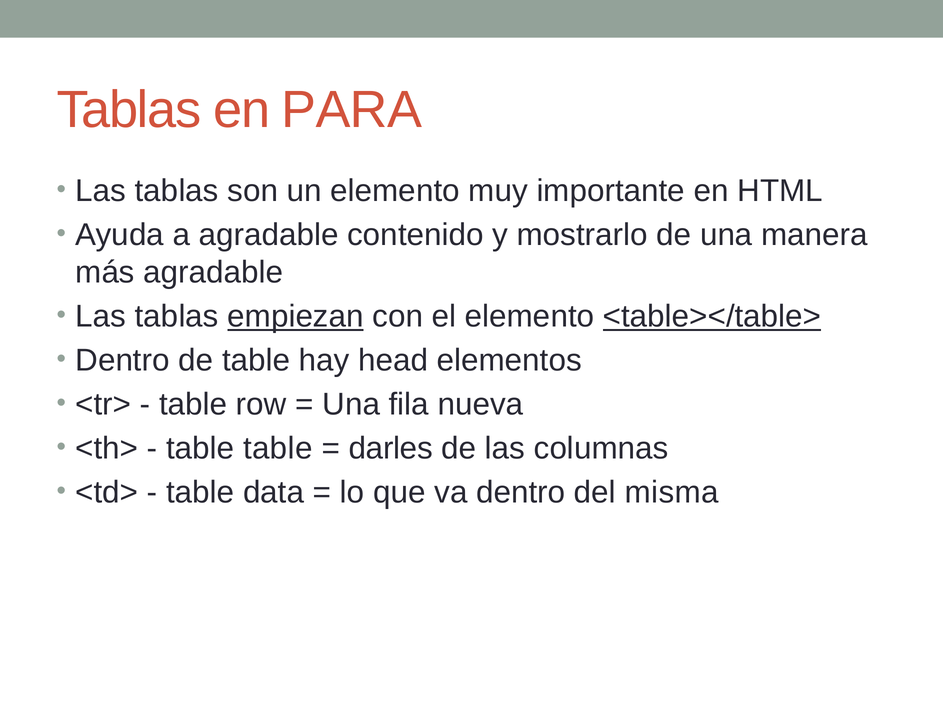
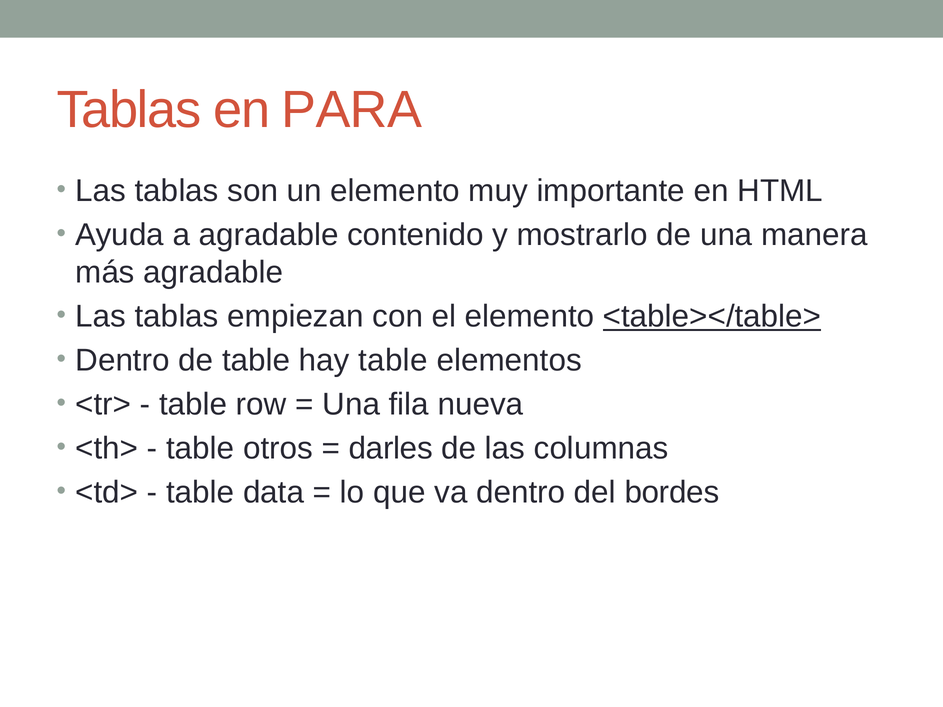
empiezan underline: present -> none (296, 317)
hay head: head -> table (393, 361)
table table: table -> otros (278, 449)
misma: misma -> bordes (672, 492)
